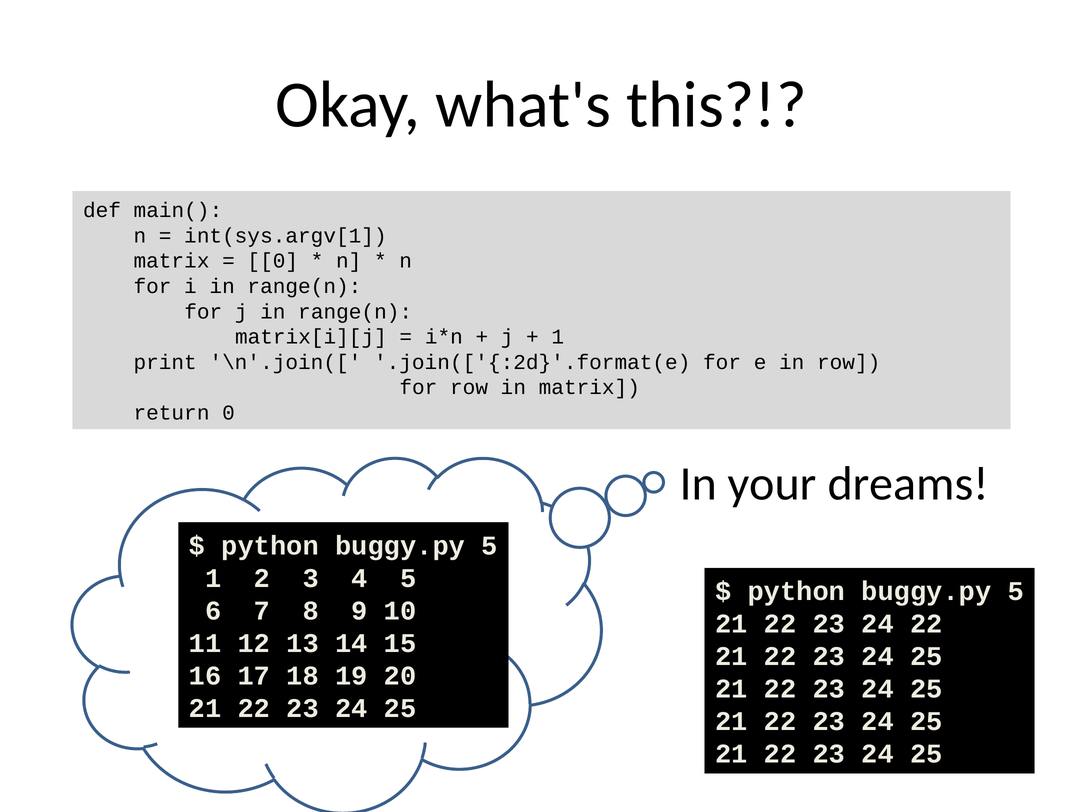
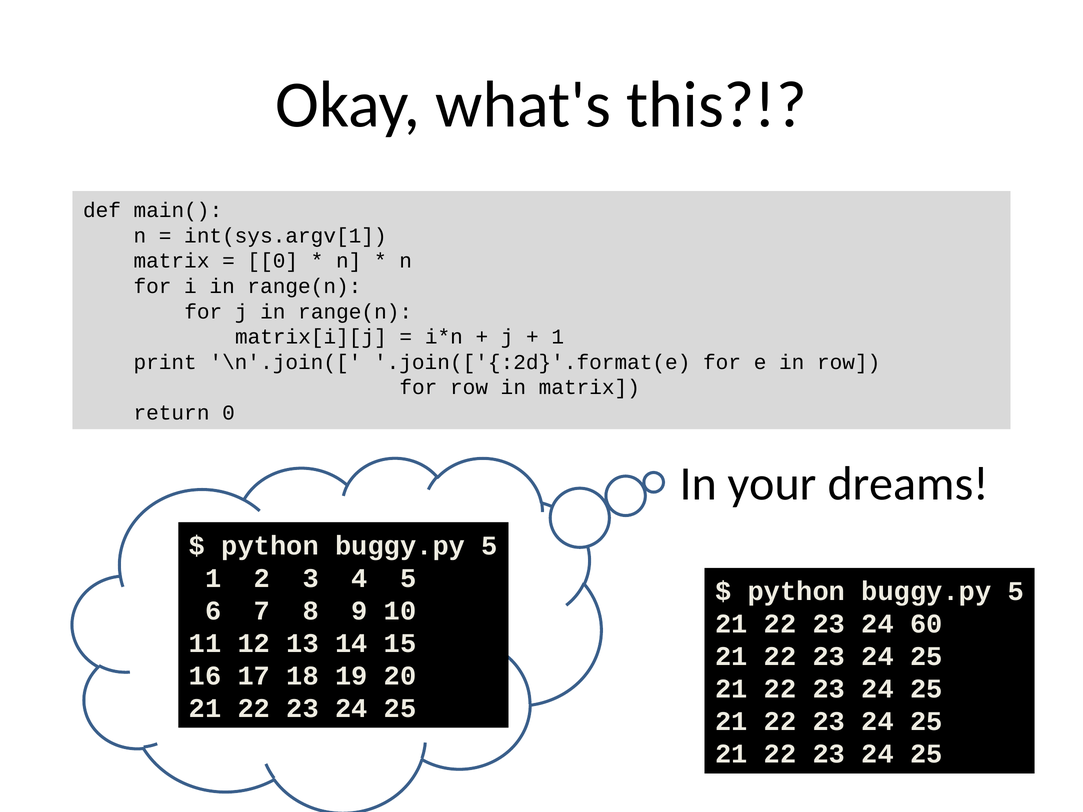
24 22: 22 -> 60 (926, 624)
